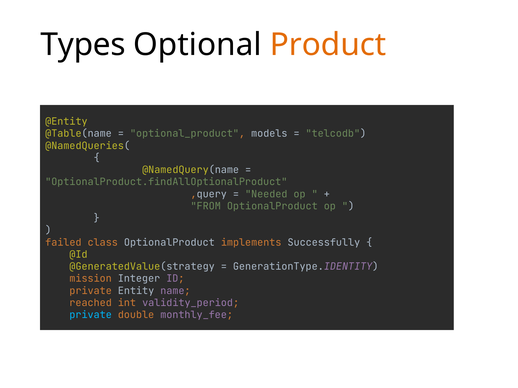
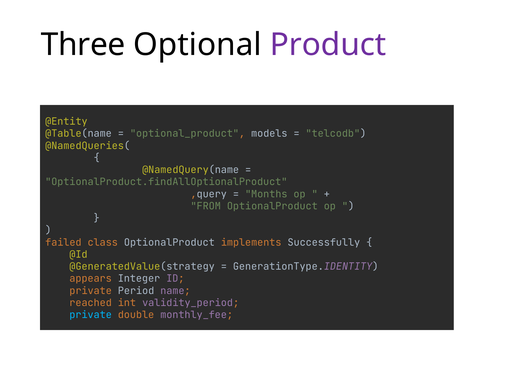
Types: Types -> Three (83, 45)
Product colour: orange -> purple (328, 45)
Needed: Needed -> Months (266, 194)
mission: mission -> appears (91, 279)
Entity: Entity -> Period (136, 291)
